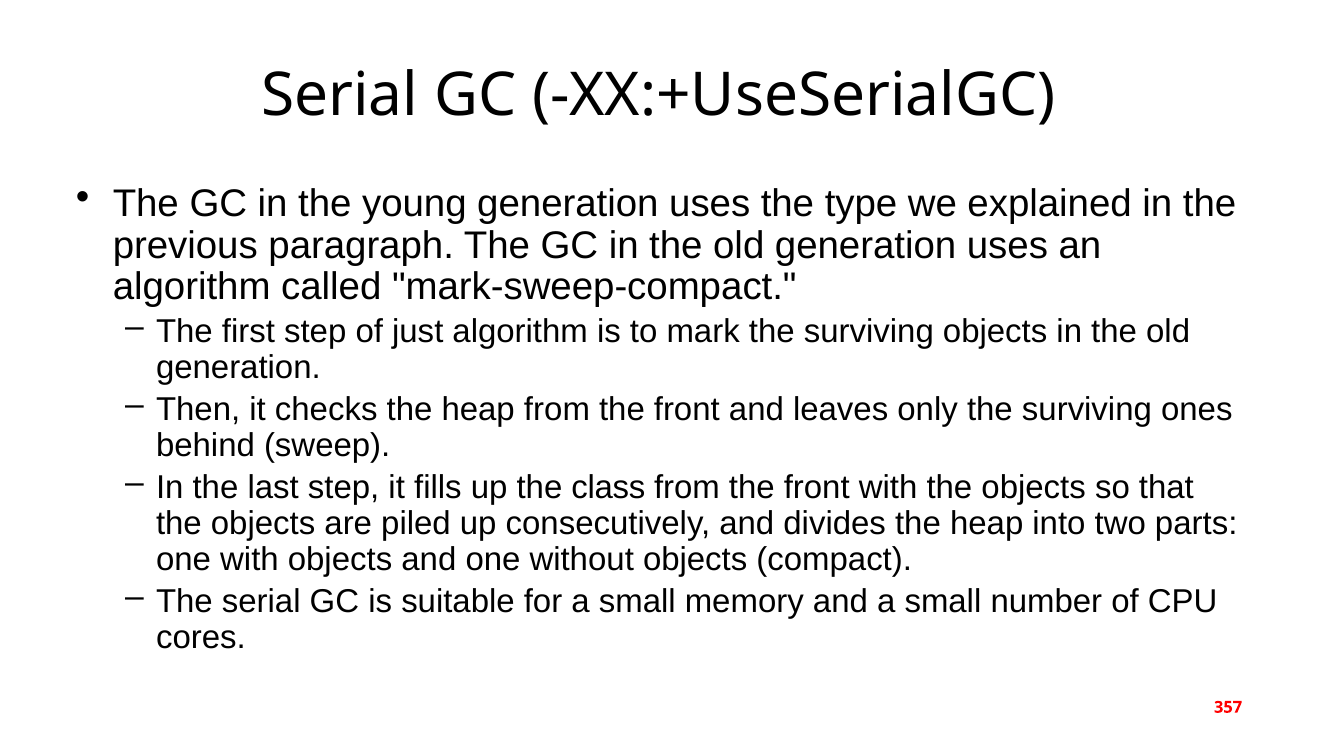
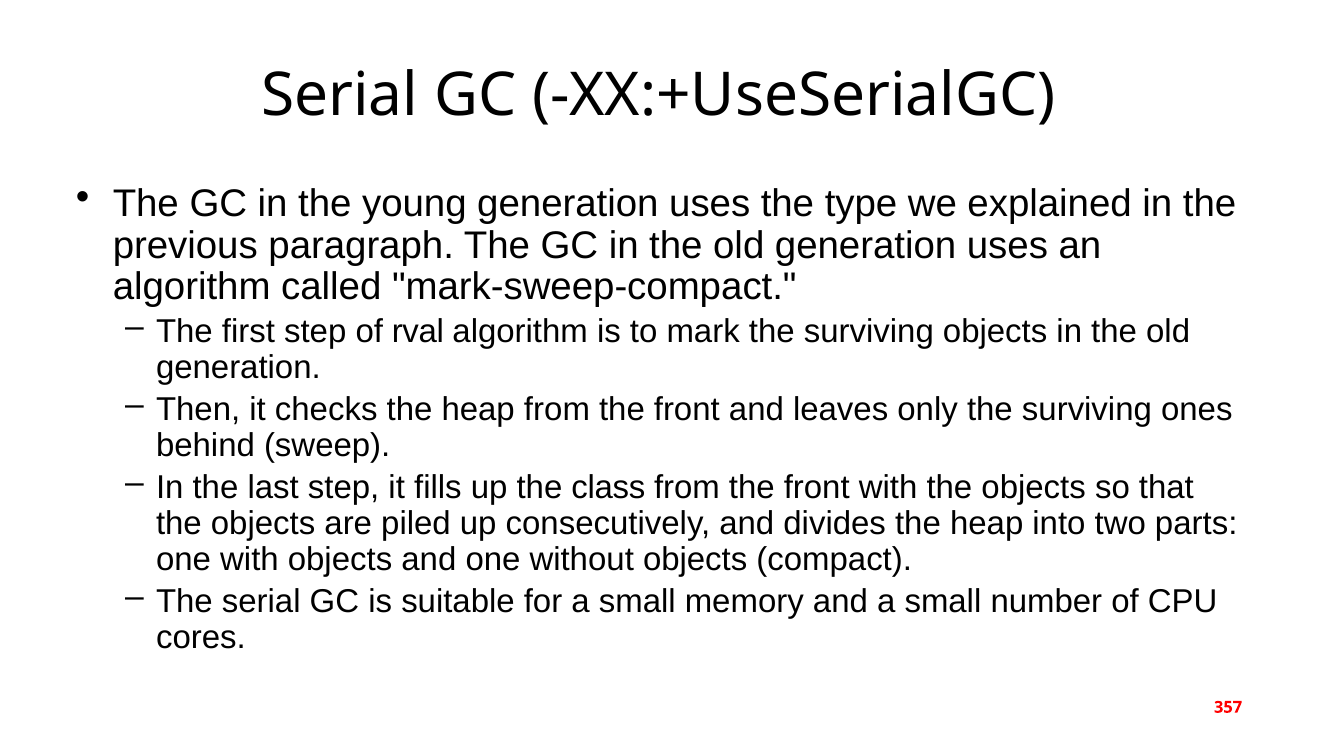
just: just -> rval (418, 332)
